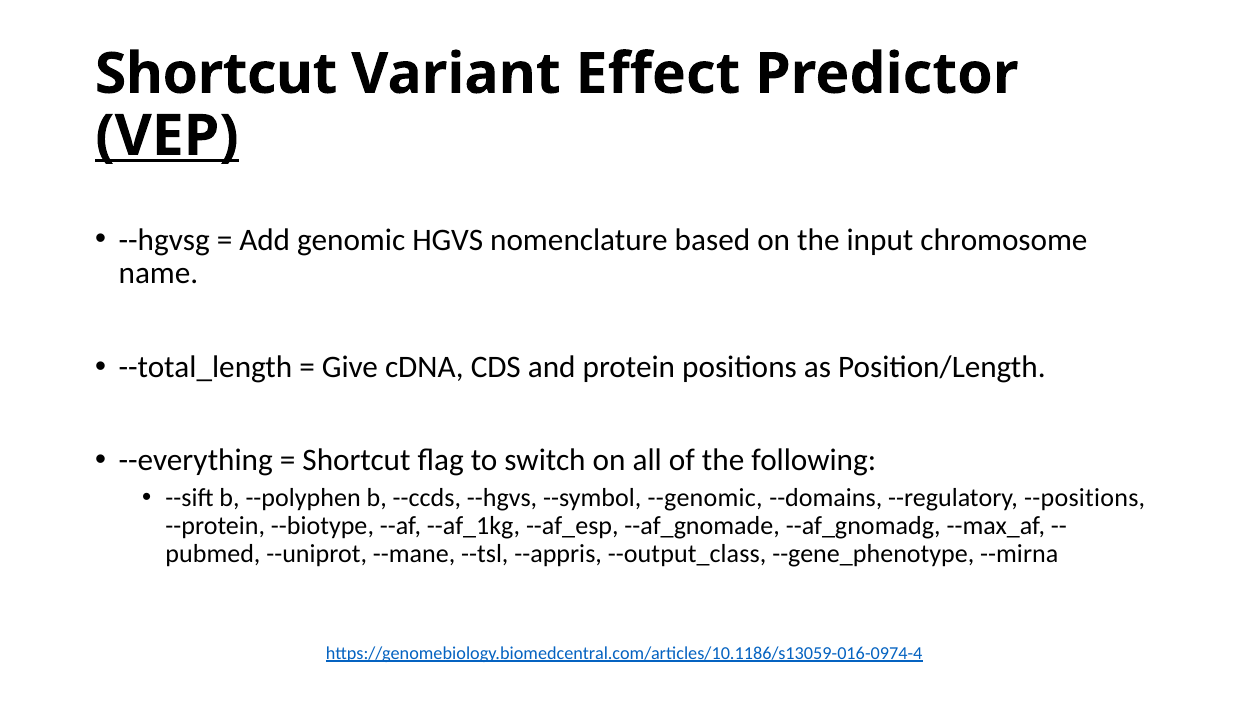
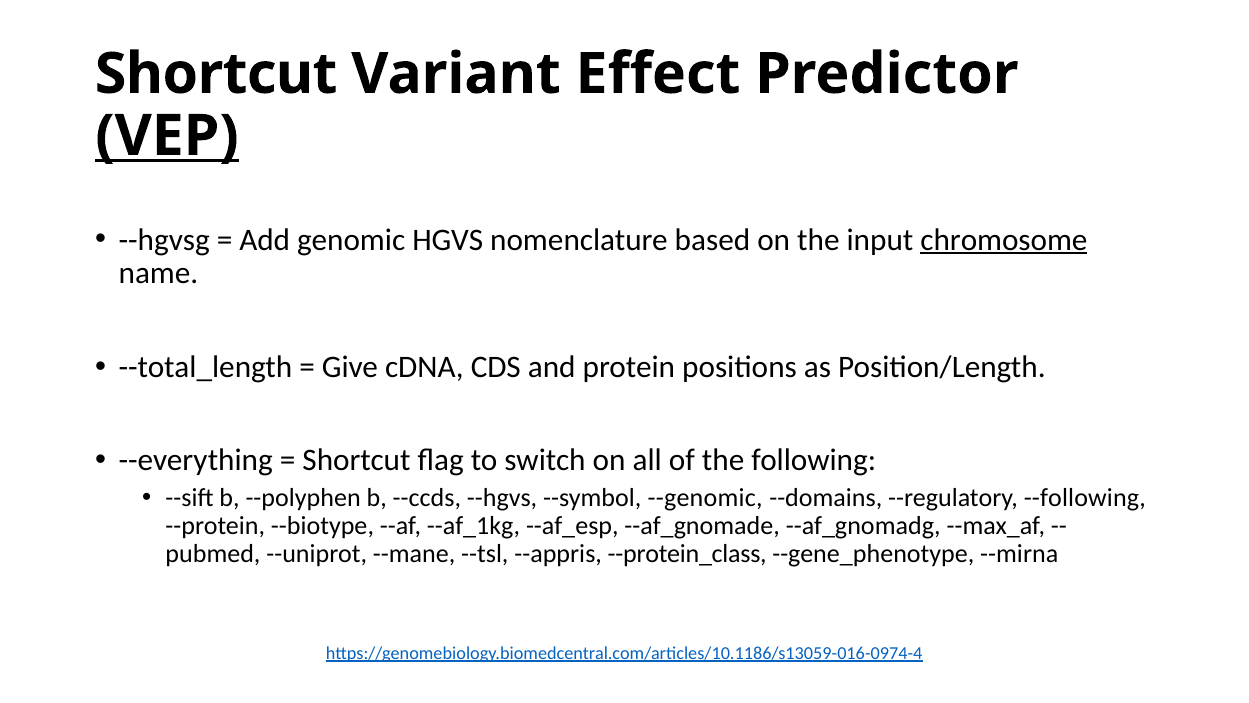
chromosome underline: none -> present (1004, 240)
--positions: --positions -> --following (1085, 498)
--output_class: --output_class -> --protein_class (687, 554)
